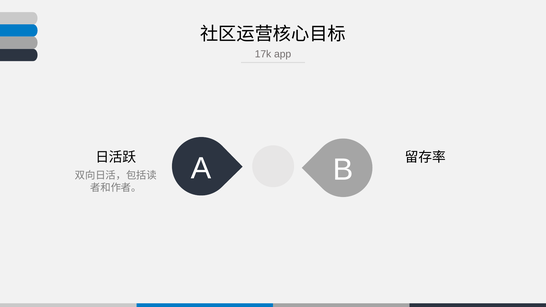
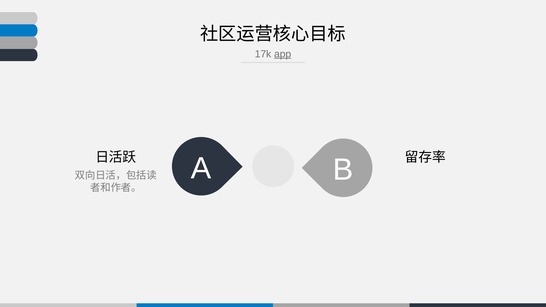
app underline: none -> present (283, 54)
